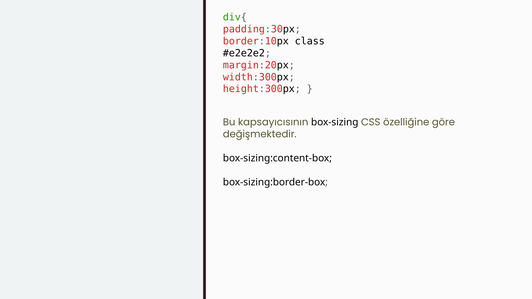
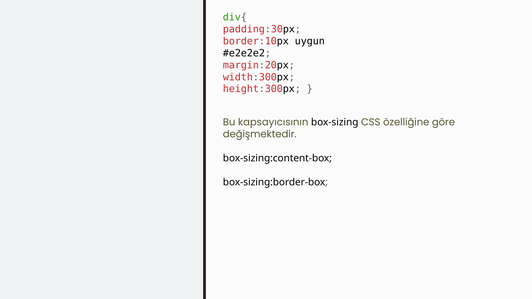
class: class -> uygun (310, 41)
